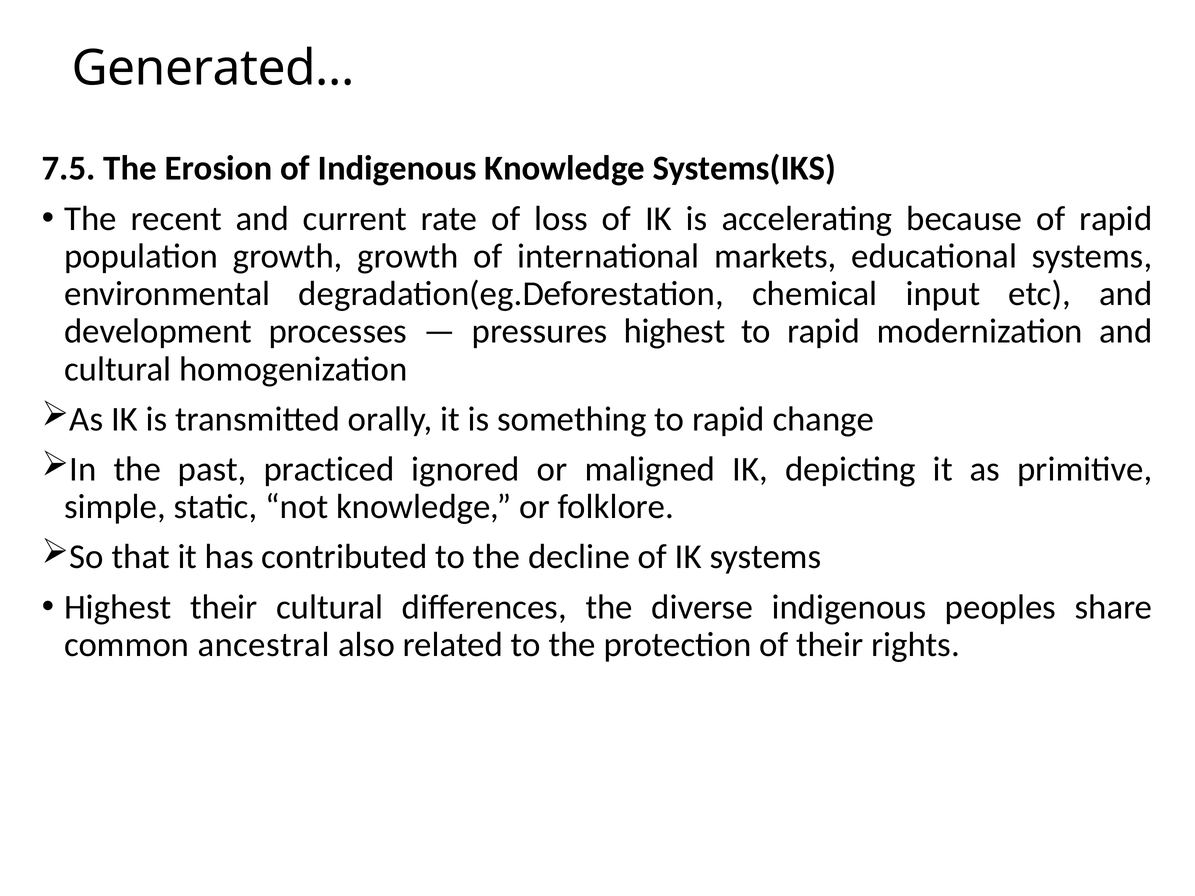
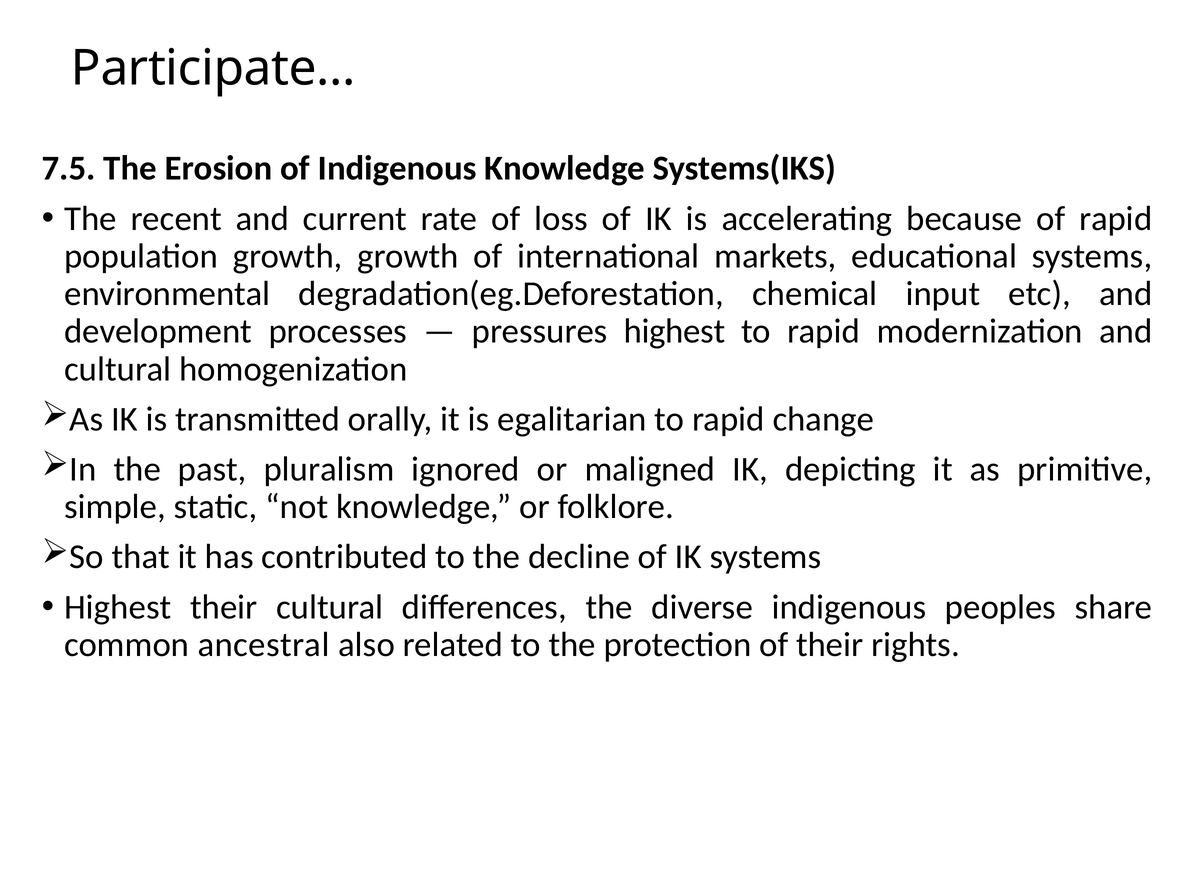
Generated…: Generated… -> Participate… (213, 68)
something: something -> egalitarian (572, 419)
practiced: practiced -> pluralism (329, 469)
